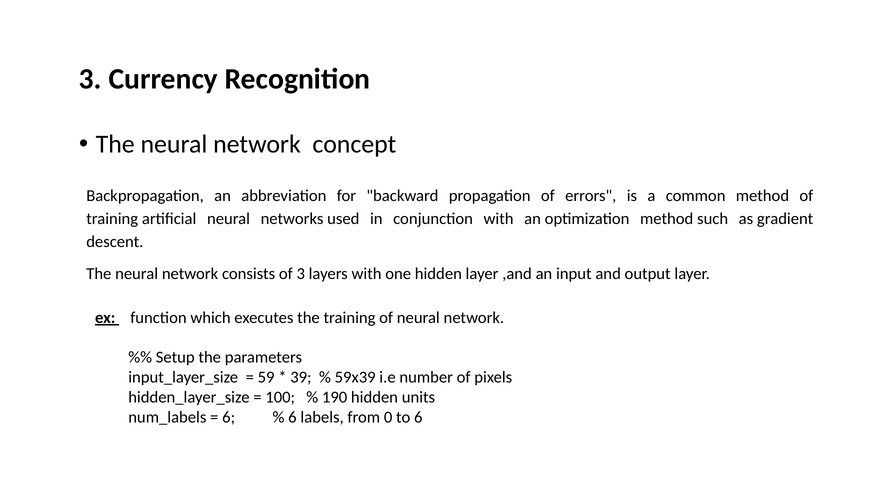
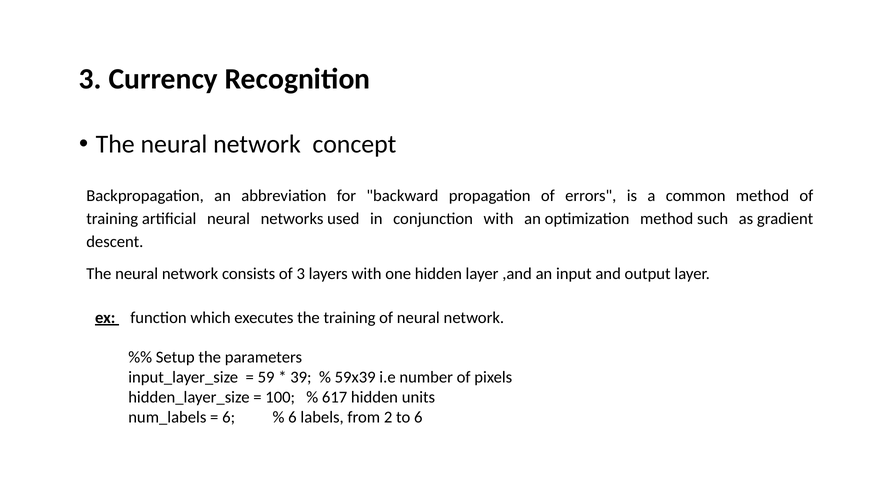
190: 190 -> 617 (335, 398)
0: 0 -> 2 (388, 418)
